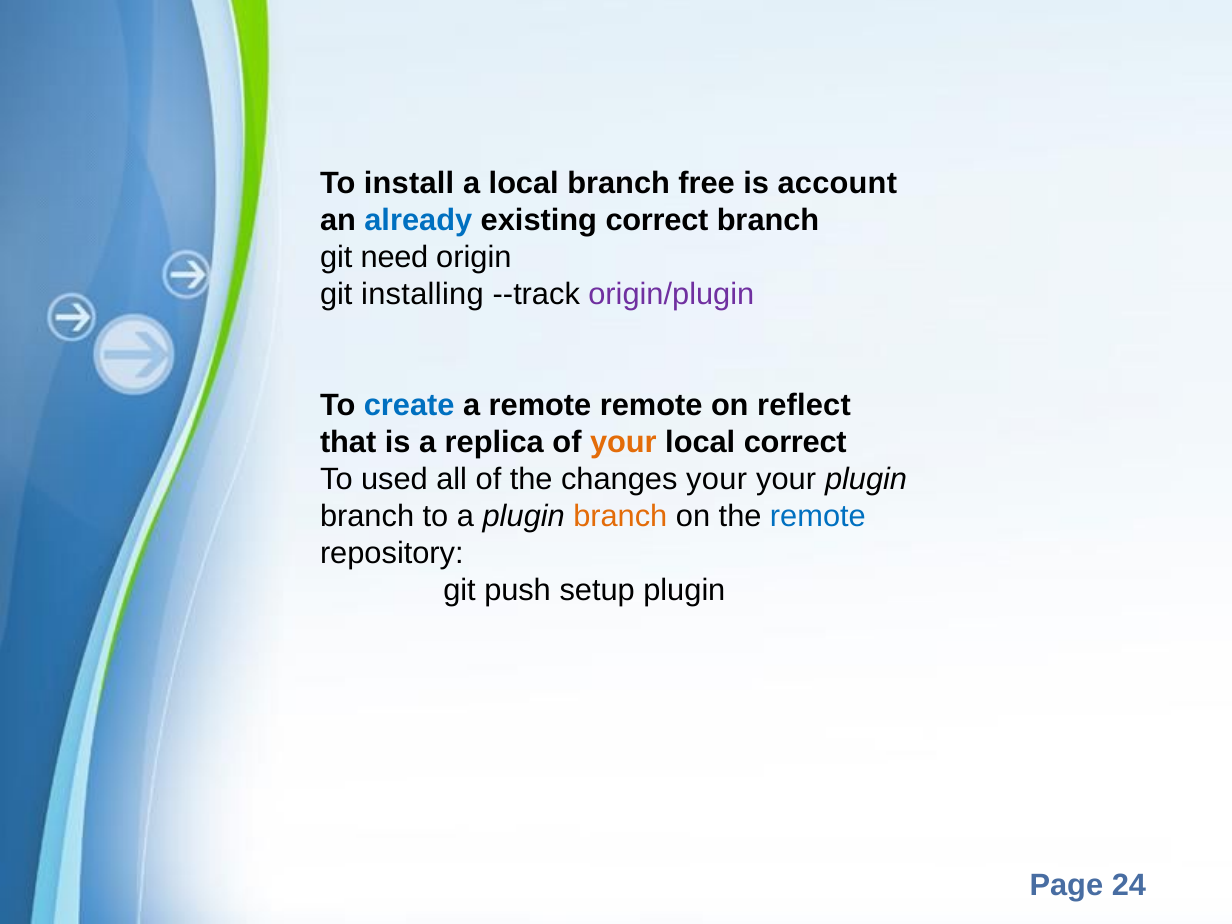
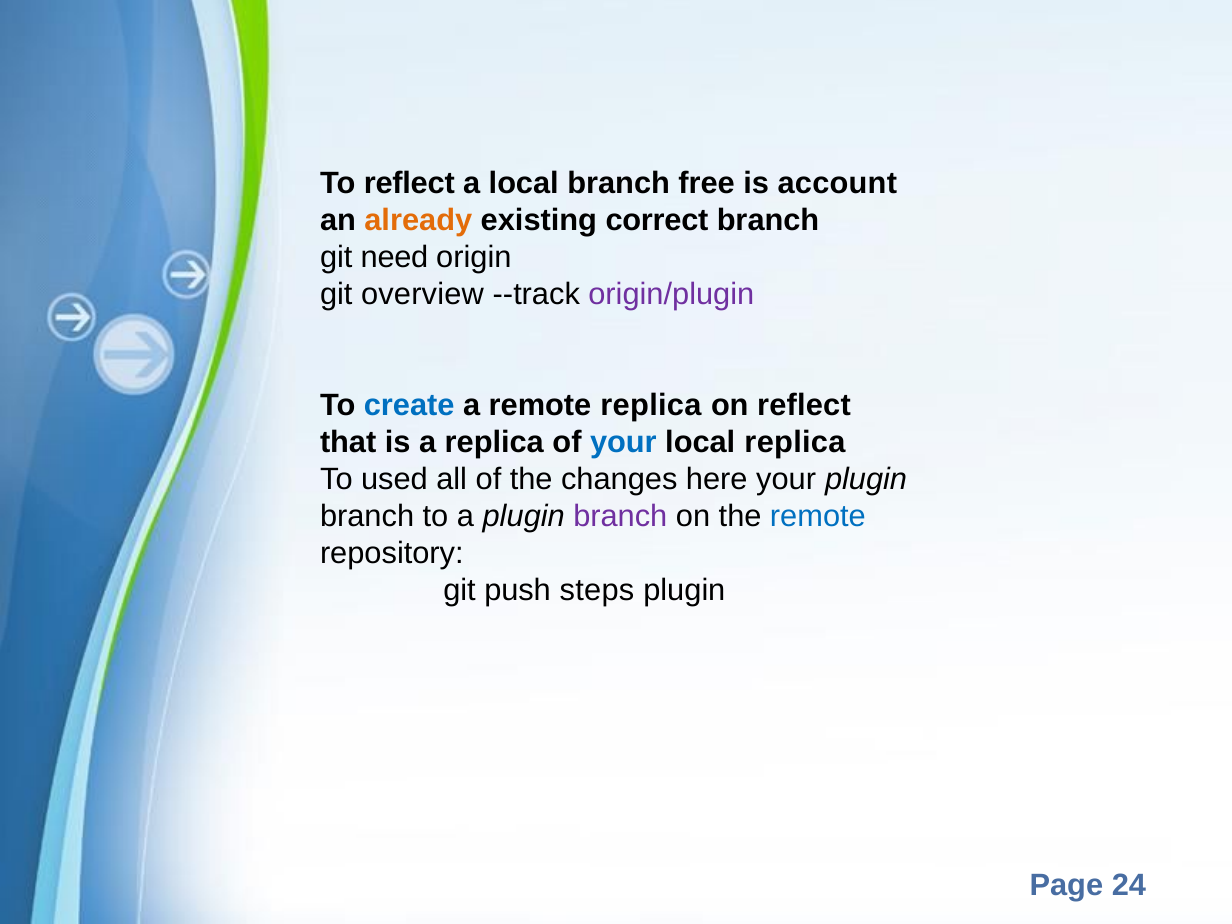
To install: install -> reflect (409, 184)
already colour: blue -> orange (418, 220)
installing: installing -> overview (422, 294)
remote remote: remote -> replica (651, 405)
your colour: orange -> blue (623, 442)
local correct: correct -> replica (795, 442)
changes your: your -> here (717, 479)
branch colour: orange -> purple (620, 516)
setup: setup -> steps (597, 590)
